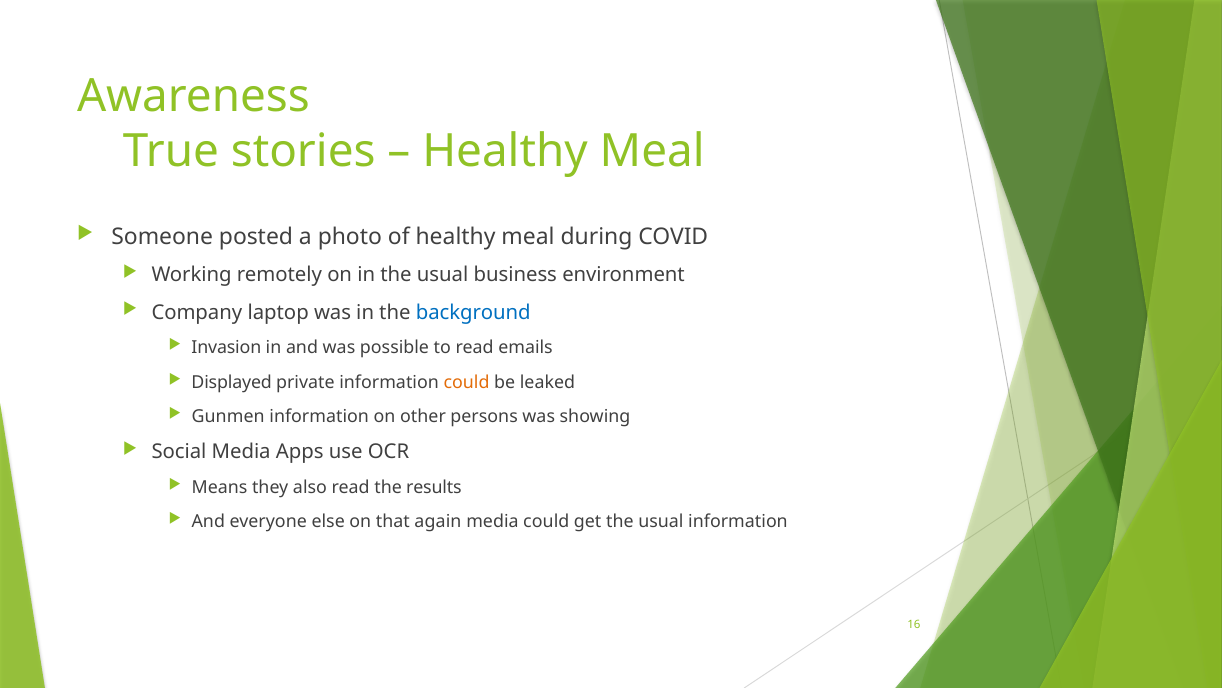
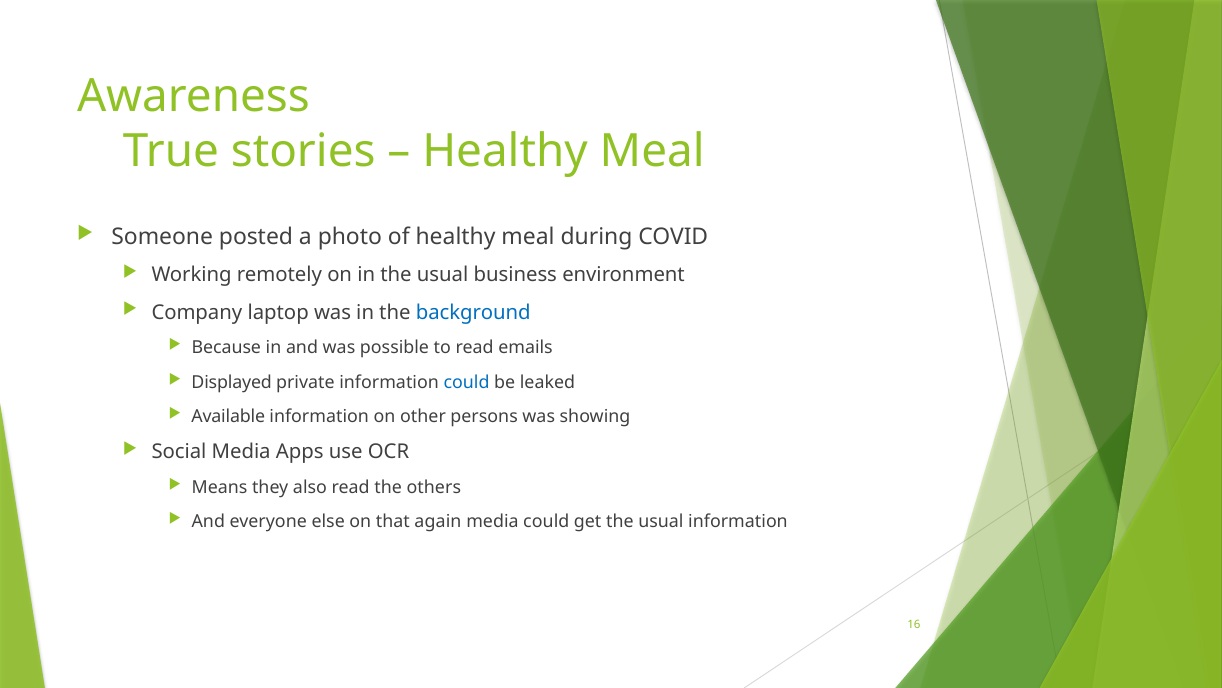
Invasion: Invasion -> Because (226, 348)
could colour: orange -> blue (467, 382)
Gunmen: Gunmen -> Available (228, 416)
results: results -> others (434, 487)
